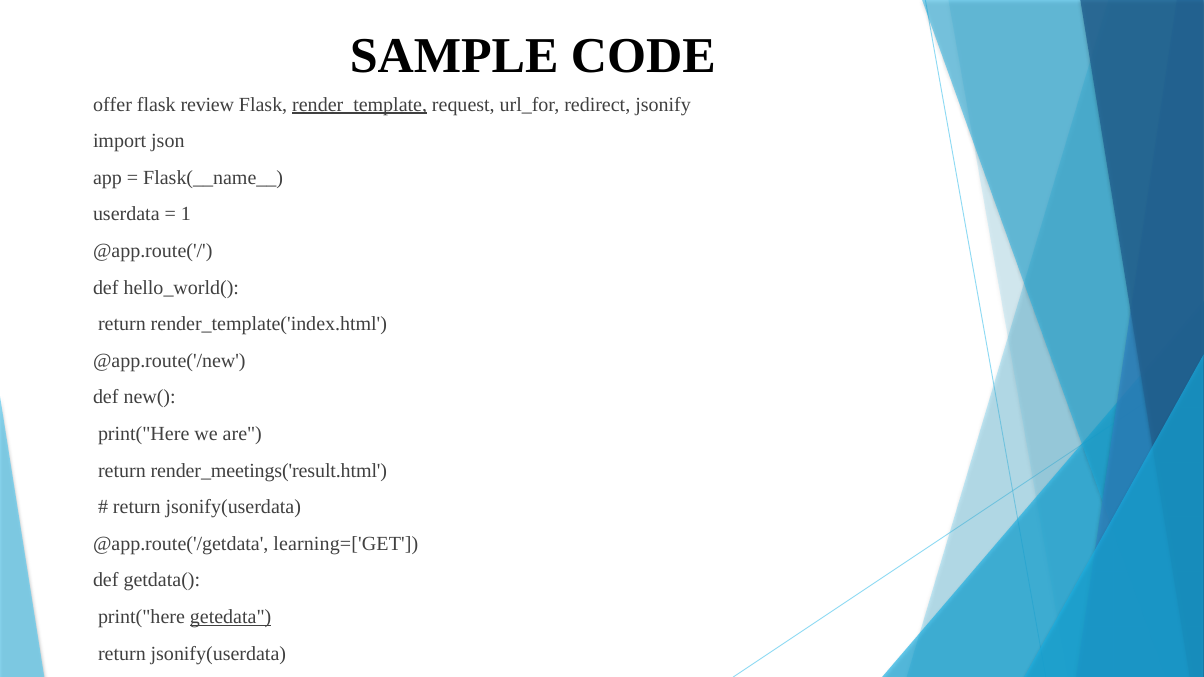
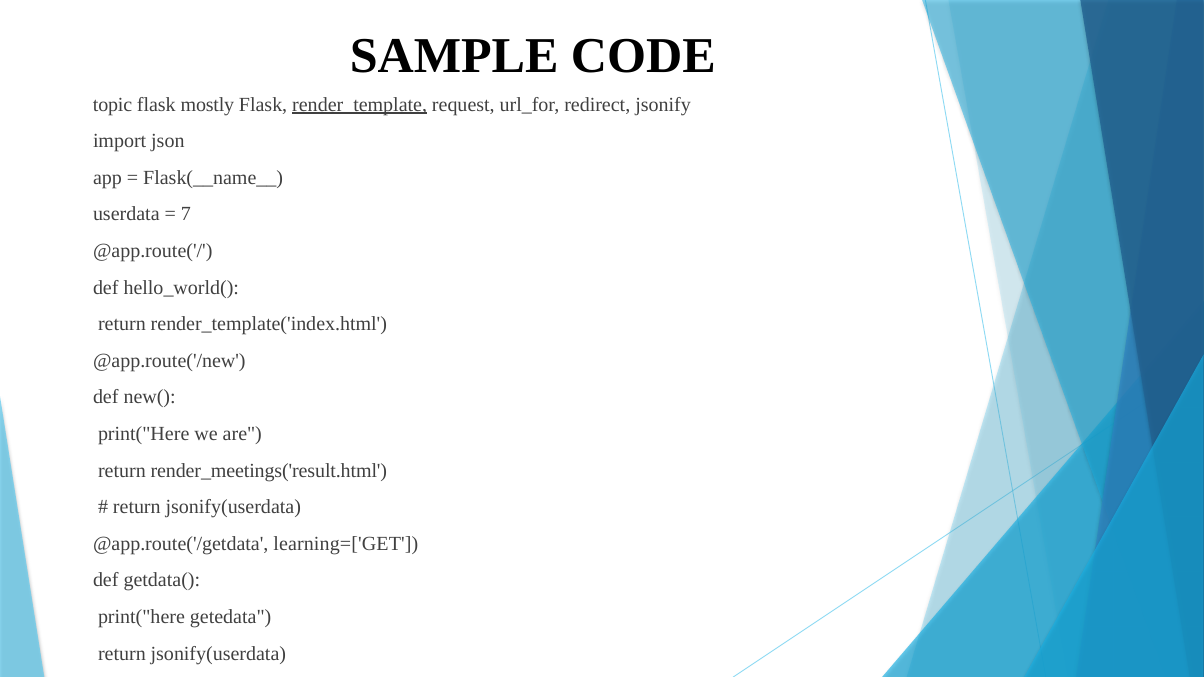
offer: offer -> topic (113, 105)
review: review -> mostly (207, 105)
1: 1 -> 7 (186, 214)
getedata underline: present -> none (231, 617)
